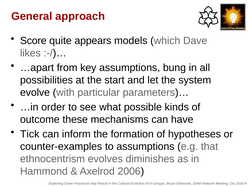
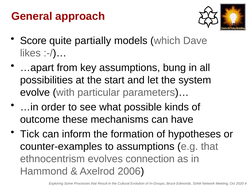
appears: appears -> partially (93, 41)
diminishes: diminishes -> connection (150, 159)
